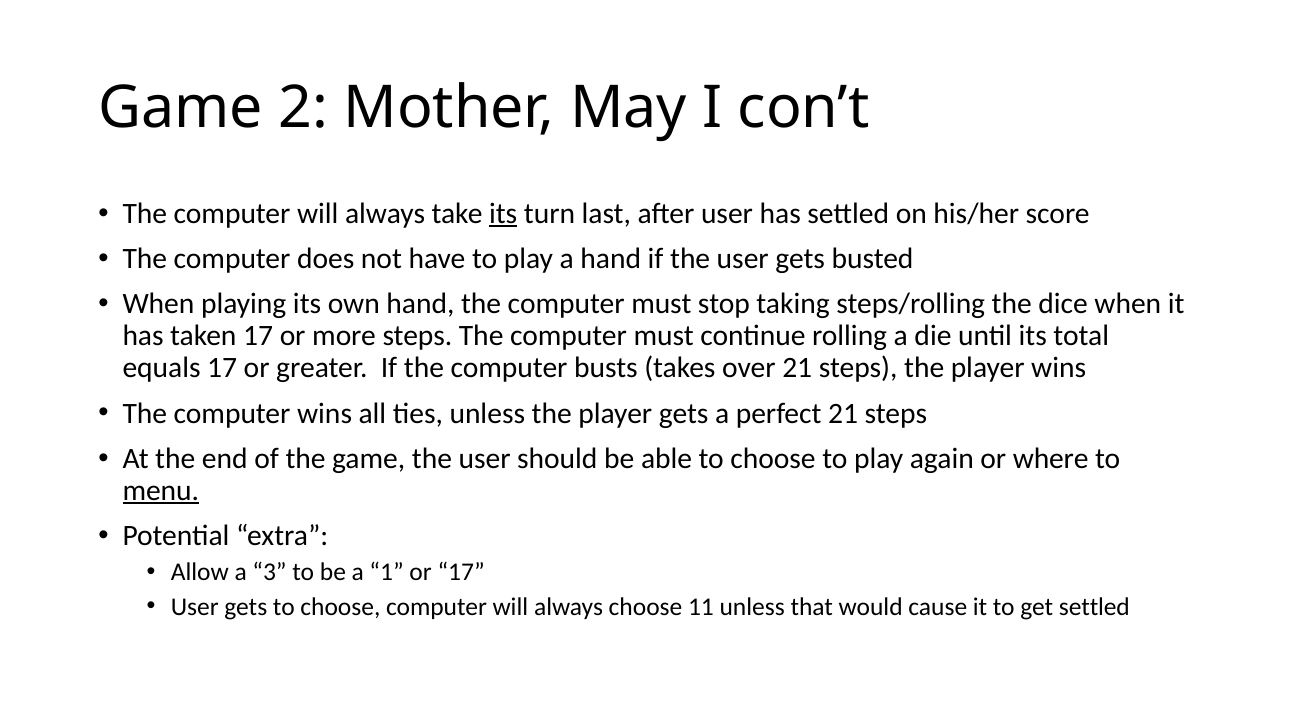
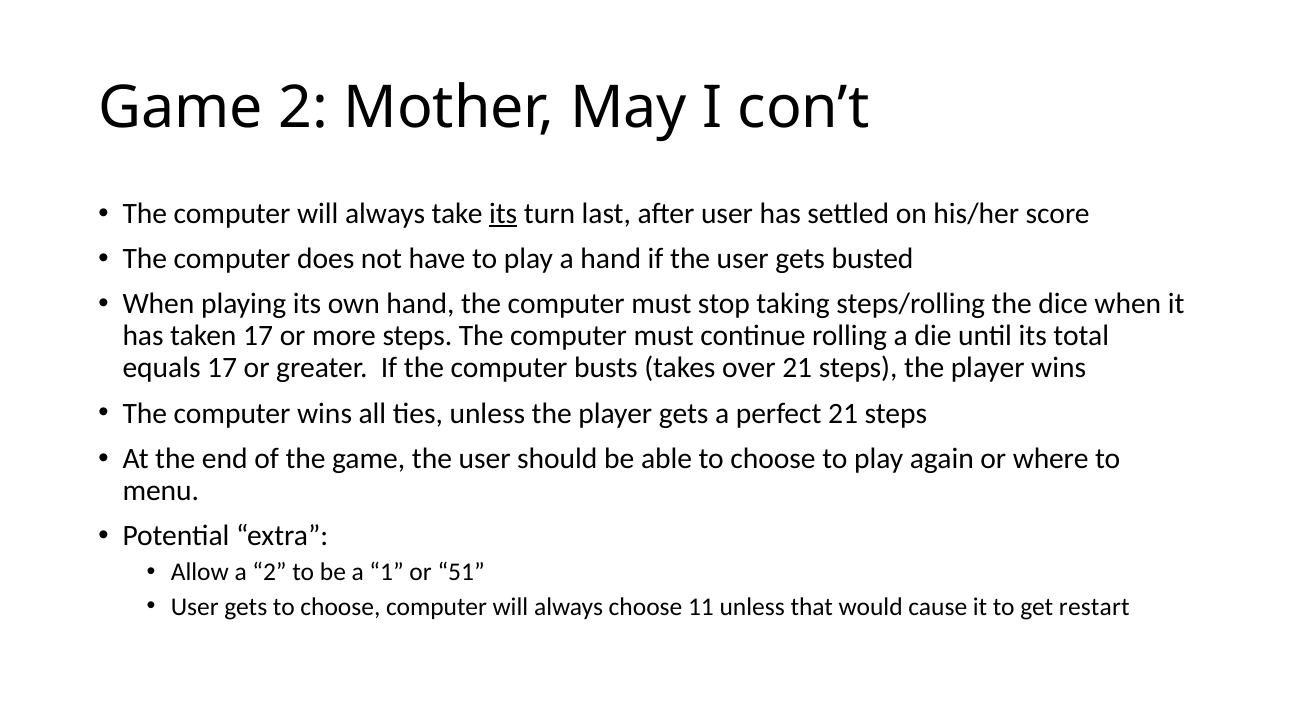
menu underline: present -> none (161, 491)
a 3: 3 -> 2 (270, 573)
or 17: 17 -> 51 (461, 573)
get settled: settled -> restart (1094, 607)
